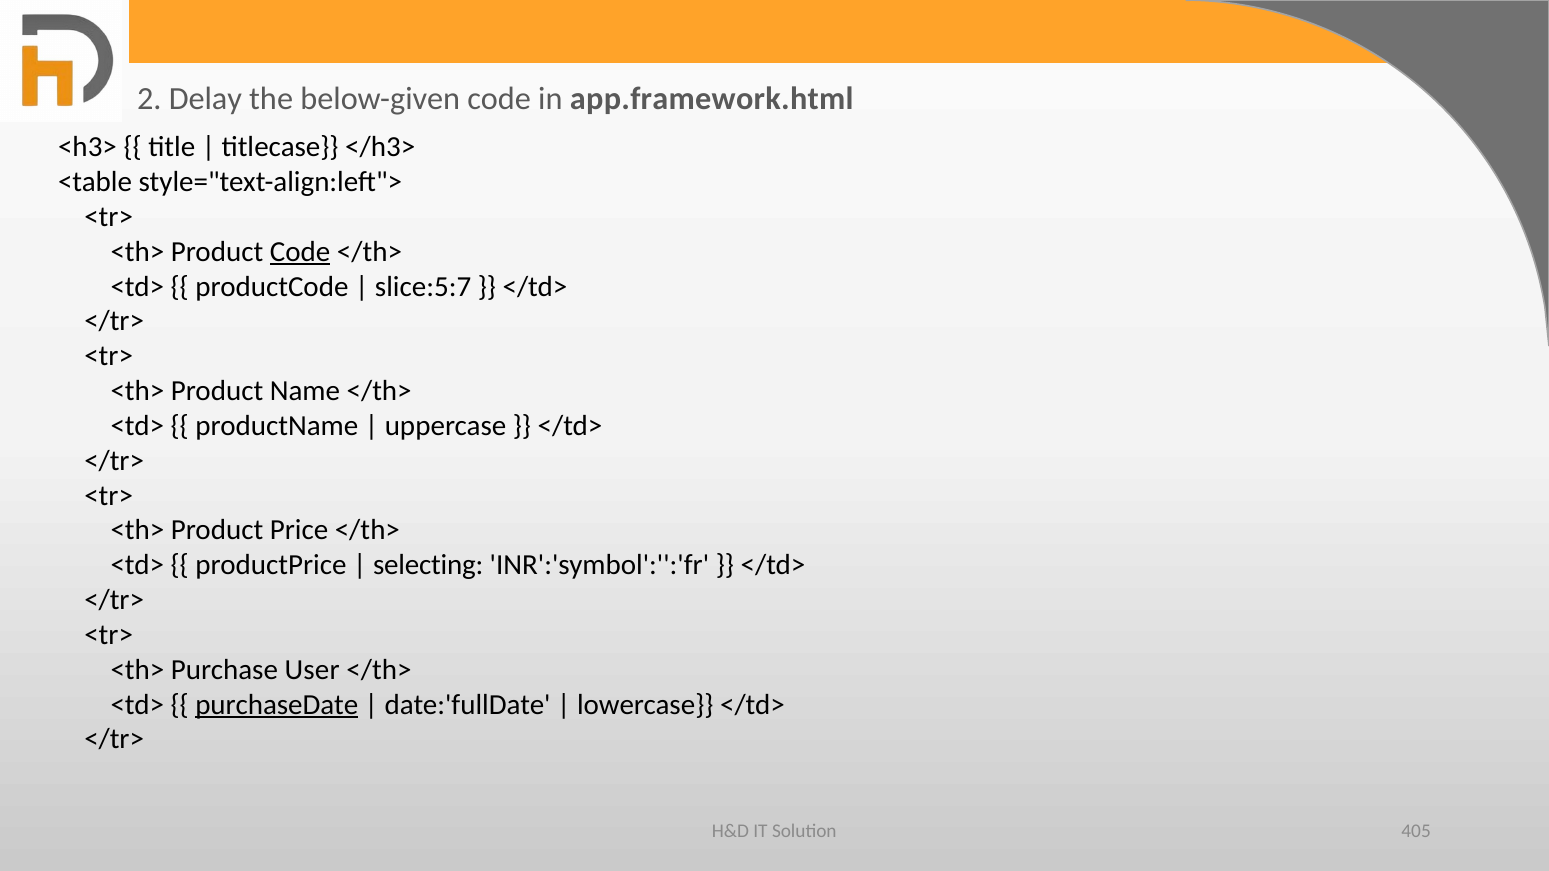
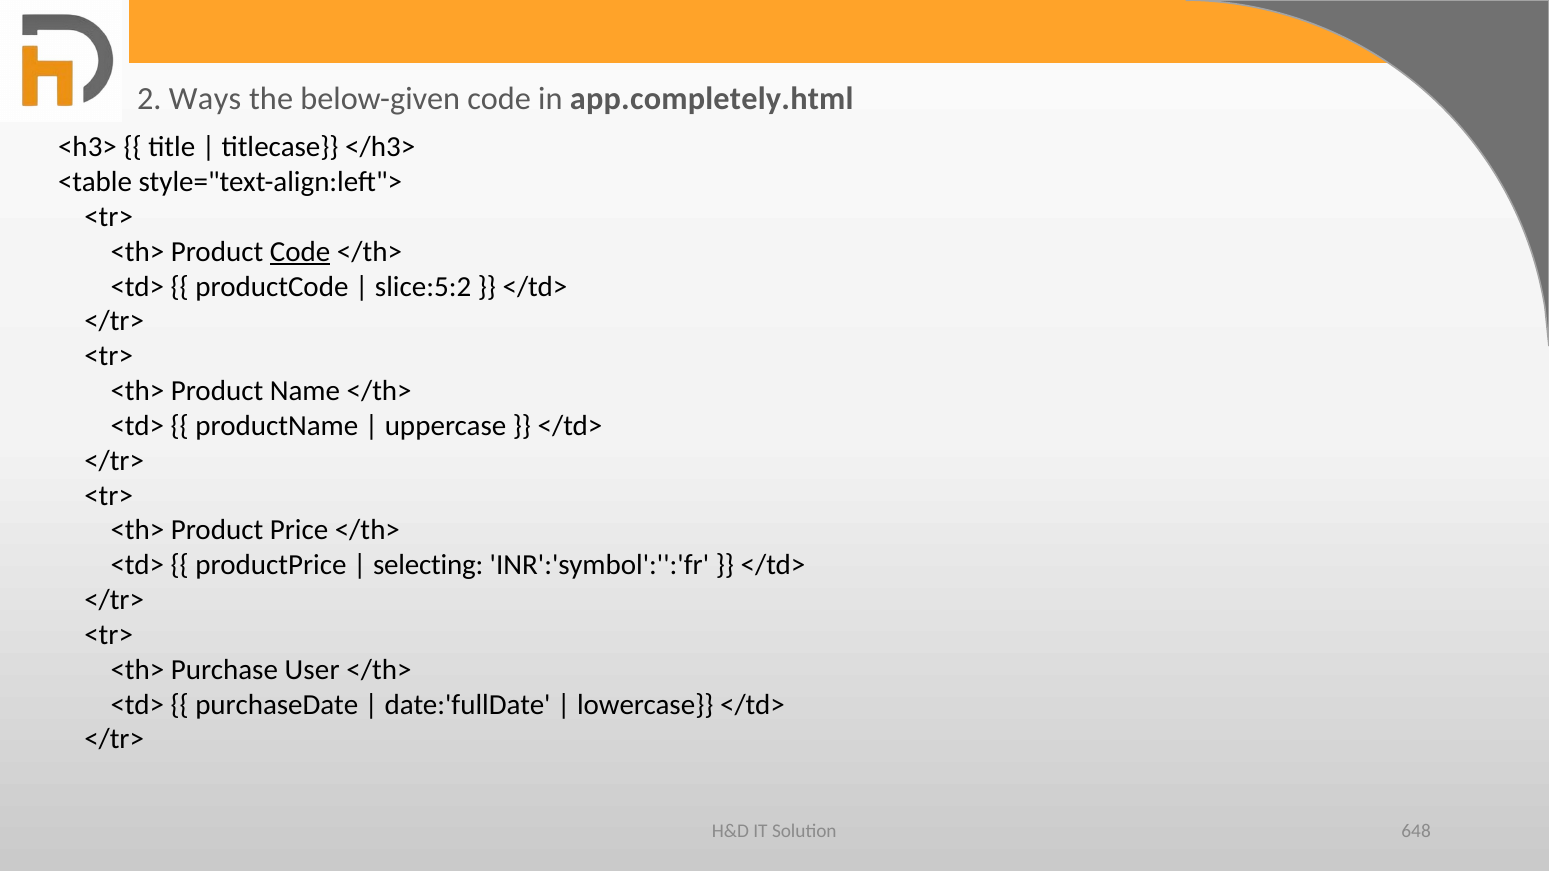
Delay: Delay -> Ways (205, 99)
app.framework.html: app.framework.html -> app.completely.html (712, 99)
slice:5:7: slice:5:7 -> slice:5:2 (423, 287)
purchaseDate underline: present -> none (277, 705)
405: 405 -> 648 (1416, 832)
